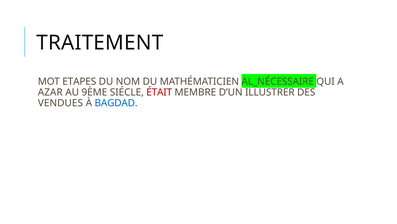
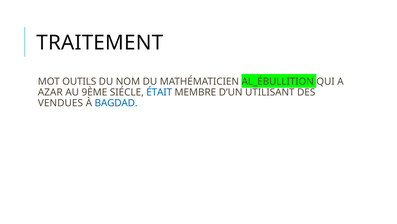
ETAPES: ETAPES -> OUTILS (79, 81)
AL_NÉCESSAIRE: AL_NÉCESSAIRE -> AL_ÉBULLITION (278, 81)
ÉTAIT colour: red -> blue (159, 92)
ILLUSTRER: ILLUSTRER -> UTILISANT (270, 92)
